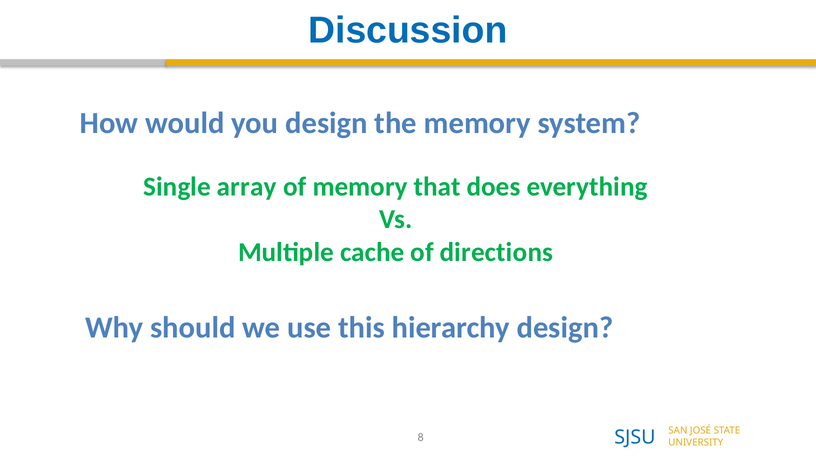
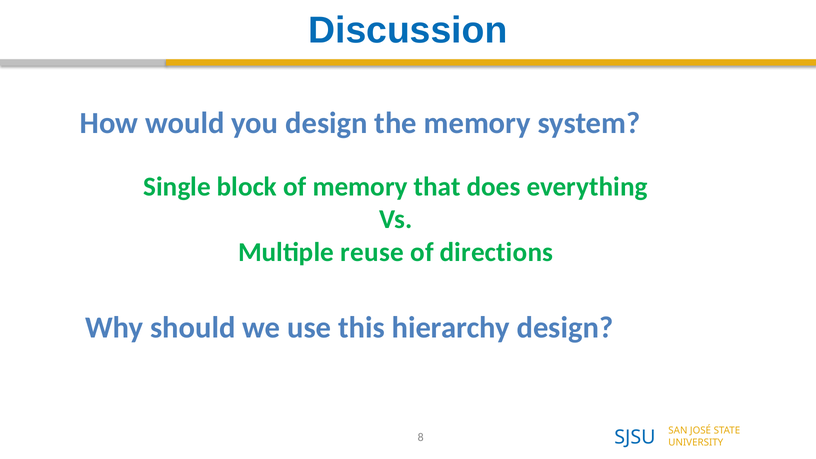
array: array -> block (247, 187)
cache: cache -> reuse (372, 252)
